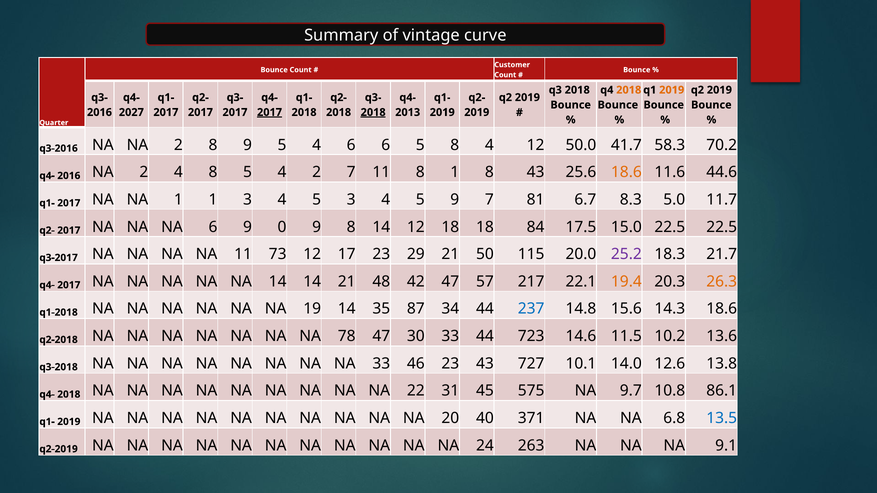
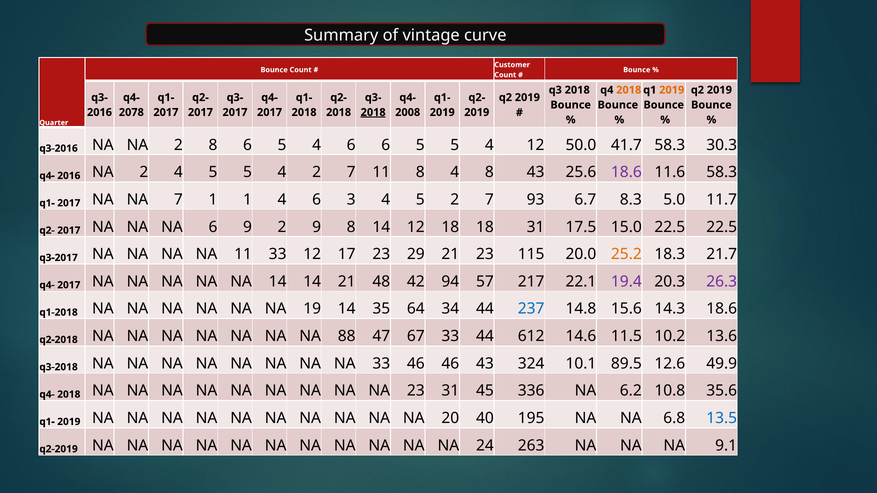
2027: 2027 -> 2078 (131, 112)
2017 underline: present -> none (270, 112)
2013: 2013 -> 2008 (408, 112)
8 9: 9 -> 6 (248, 145)
6 5 8: 8 -> 5 (455, 145)
70.2: 70.2 -> 30.3 (722, 145)
2 4 8: 8 -> 5 (213, 172)
8 1: 1 -> 4 (455, 172)
18.6 colour: orange -> purple (626, 172)
11.6 44.6: 44.6 -> 58.3 (722, 172)
NA 1: 1 -> 7 (178, 200)
1 3: 3 -> 1 (248, 200)
5: 5 -> 6 (317, 200)
5 9: 9 -> 2 (455, 200)
81: 81 -> 93 (536, 200)
9 0: 0 -> 2 (282, 227)
18 84: 84 -> 31 (536, 227)
11 73: 73 -> 33 (278, 254)
21 50: 50 -> 23 (485, 254)
25.2 colour: purple -> orange (626, 254)
42 47: 47 -> 94 (450, 282)
19.4 colour: orange -> purple (626, 282)
26.3 colour: orange -> purple (722, 282)
87: 87 -> 64 (416, 309)
78: 78 -> 88 (347, 336)
30: 30 -> 67 (416, 336)
723: 723 -> 612 (531, 336)
46 23: 23 -> 46 (450, 364)
727: 727 -> 324 (531, 364)
14.0: 14.0 -> 89.5 (626, 364)
13.8: 13.8 -> 49.9 (722, 364)
NA 22: 22 -> 23 (416, 391)
575: 575 -> 336 (531, 391)
9.7: 9.7 -> 6.2 (631, 391)
86.1: 86.1 -> 35.6 (722, 391)
371: 371 -> 195 (531, 418)
